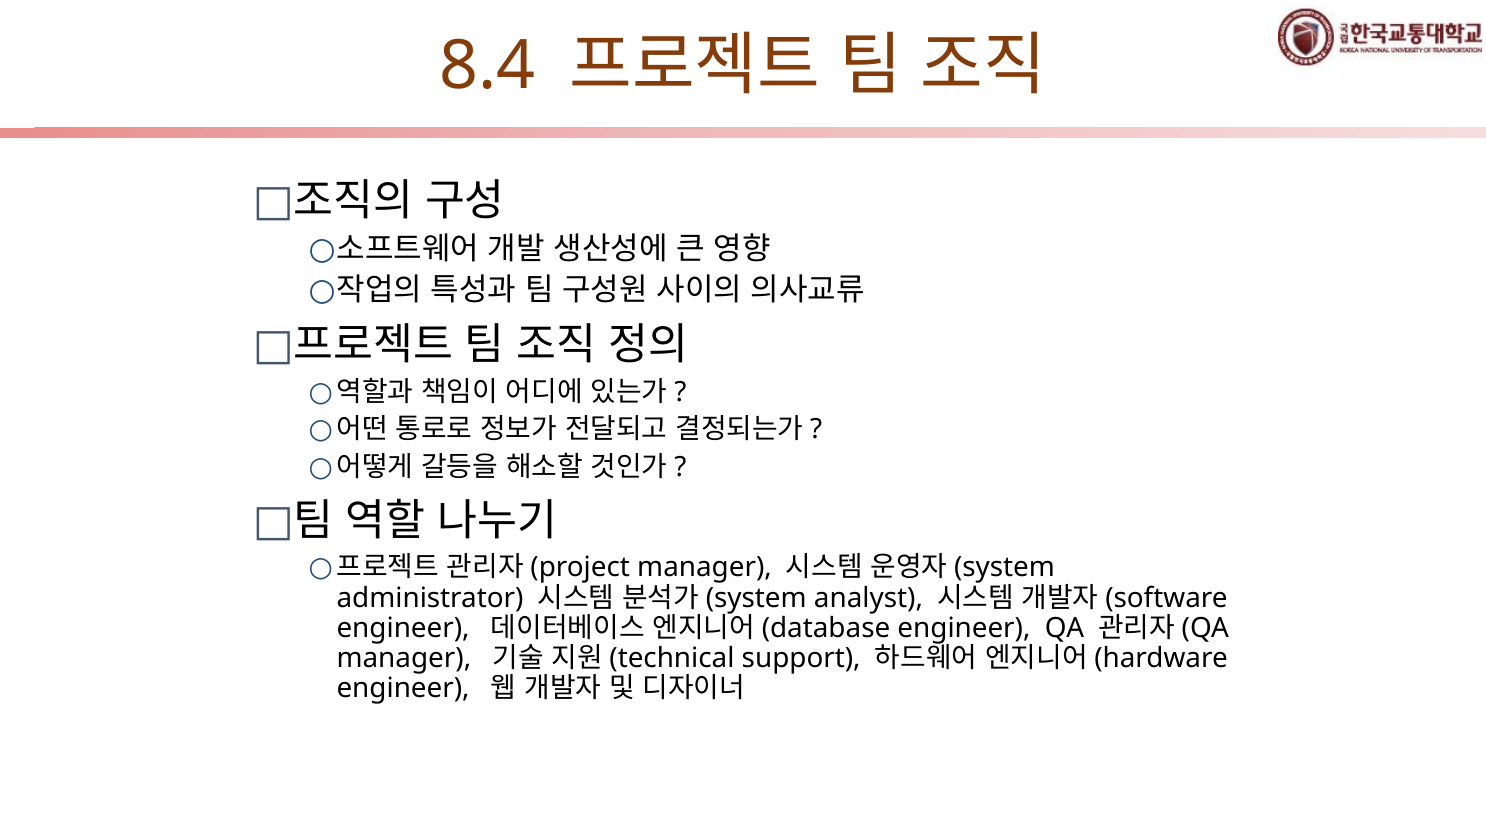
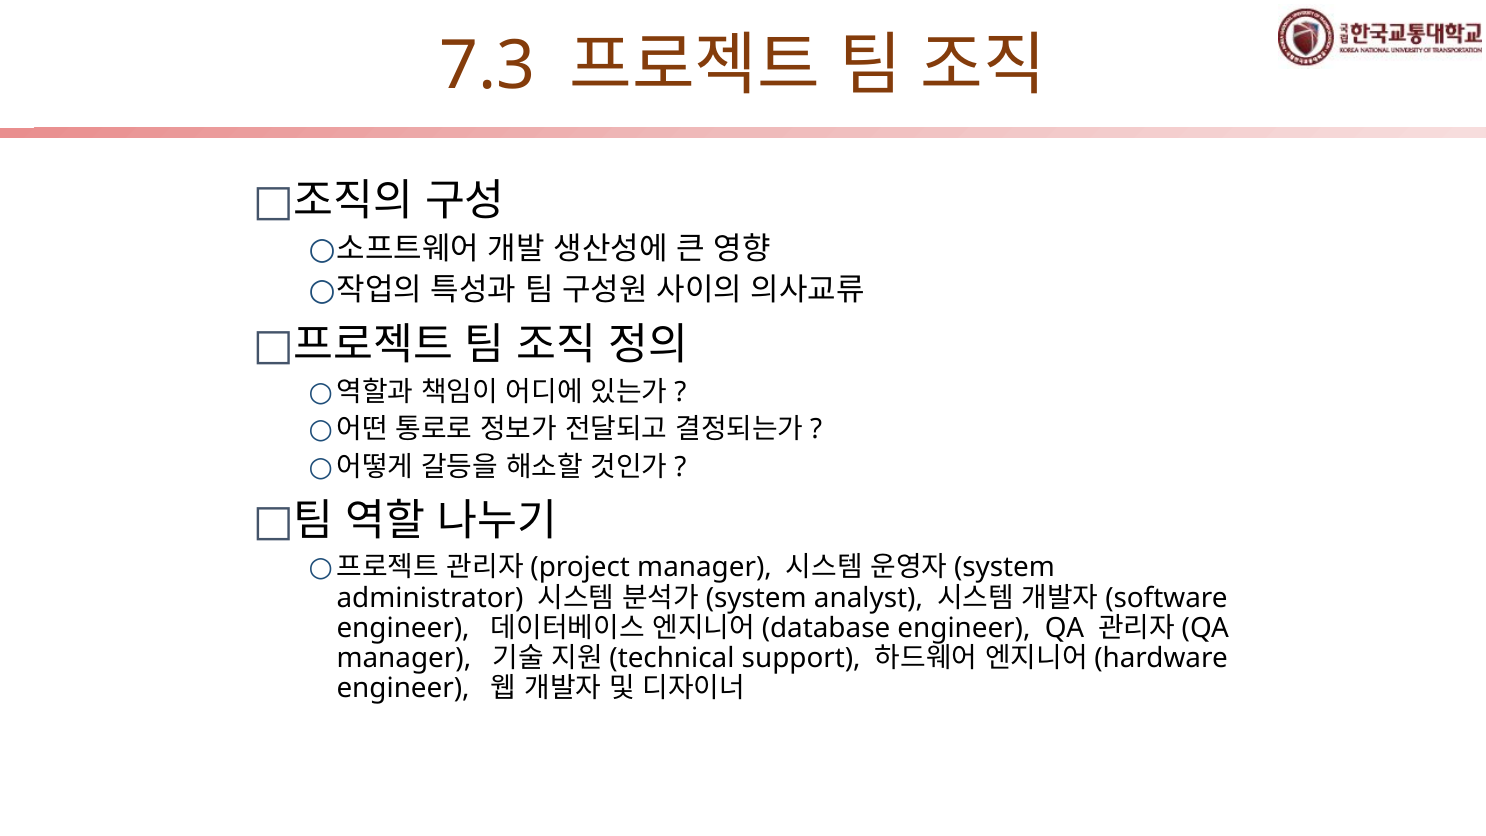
8.4: 8.4 -> 7.3 (487, 66)
